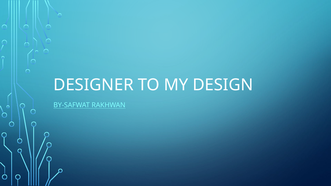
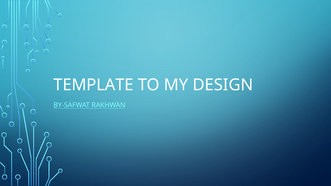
DESIGNER: DESIGNER -> TEMPLATE (94, 85)
